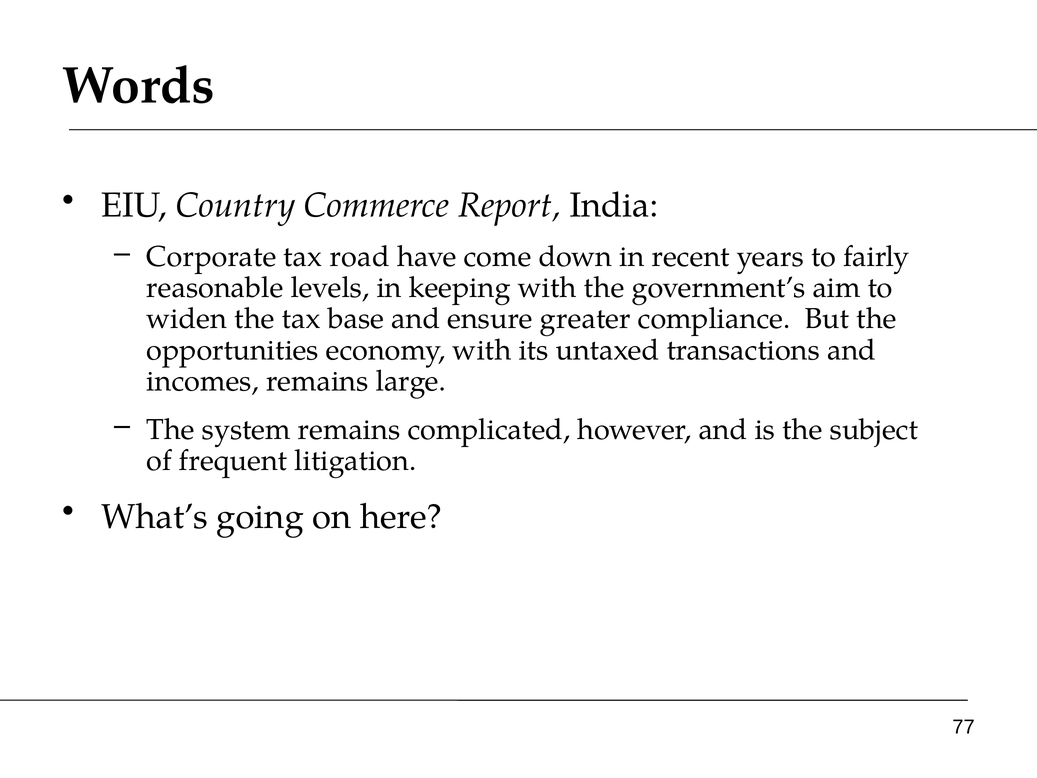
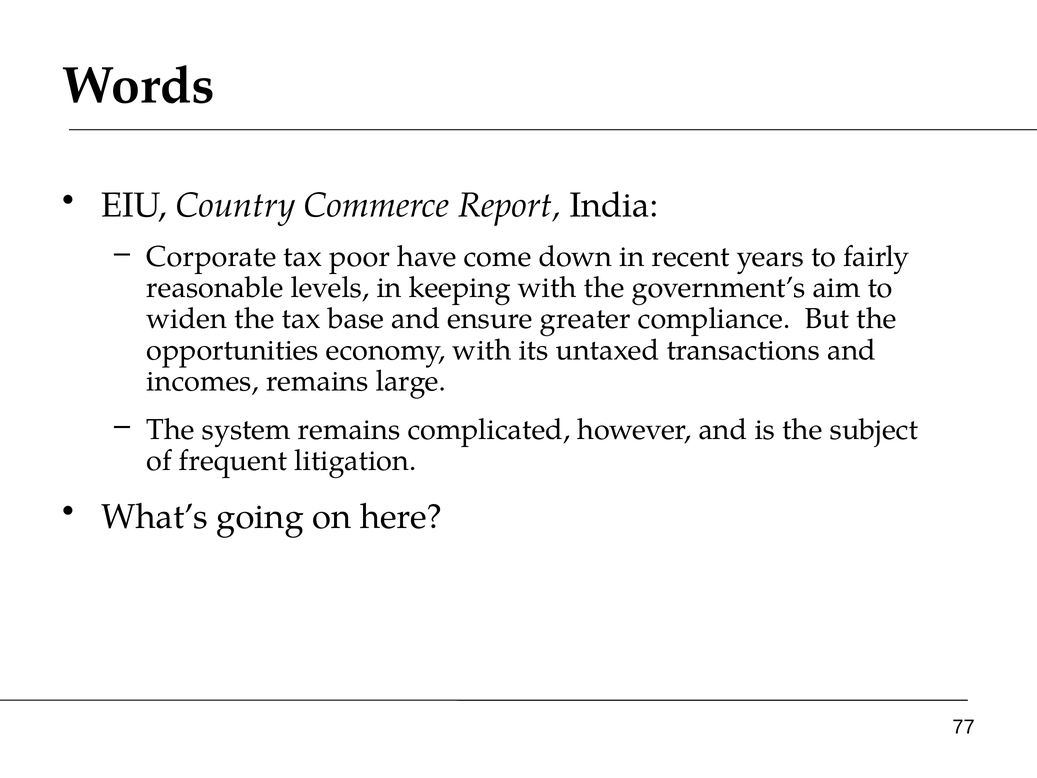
road: road -> poor (360, 257)
